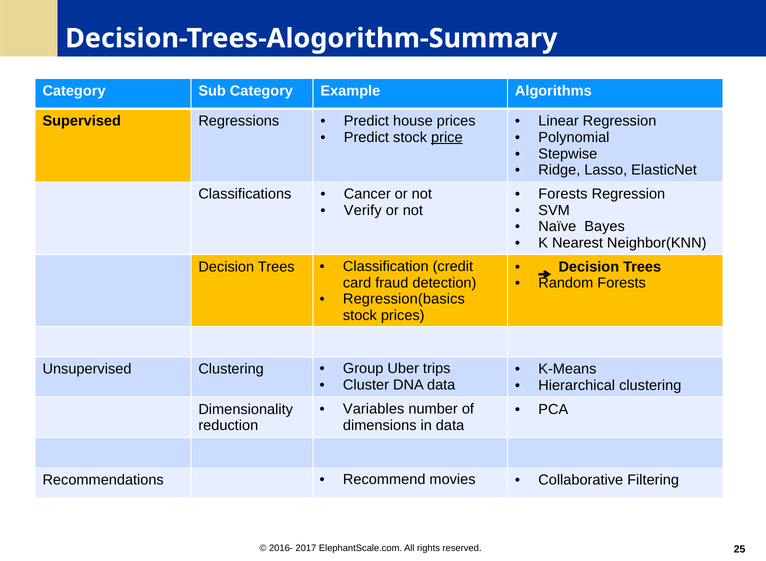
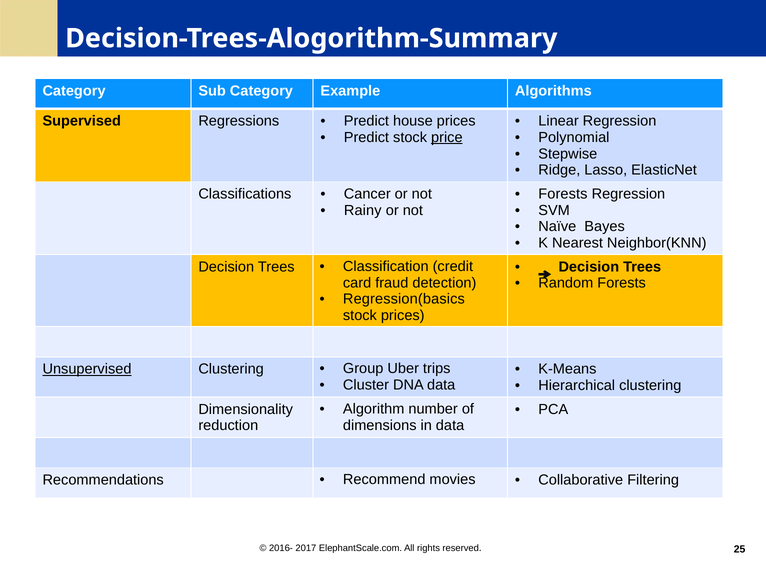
Verify: Verify -> Rainy (363, 210)
Unsupervised underline: none -> present (87, 369)
Variables: Variables -> Algorithm (374, 409)
